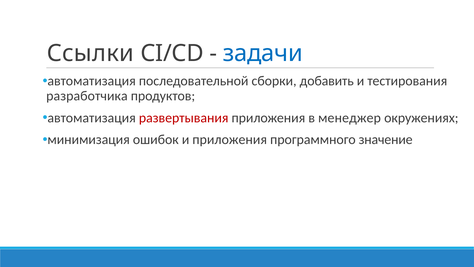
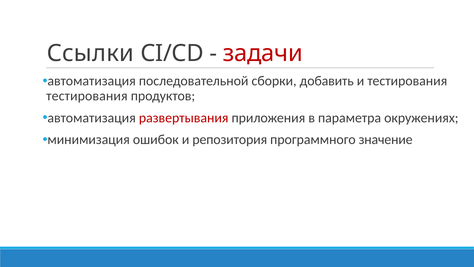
задачи colour: blue -> red (263, 53)
разработчика: разработчика -> тестирования (87, 96)
менеджер: менеджер -> параметра (350, 118)
и приложения: приложения -> репозитория (230, 139)
